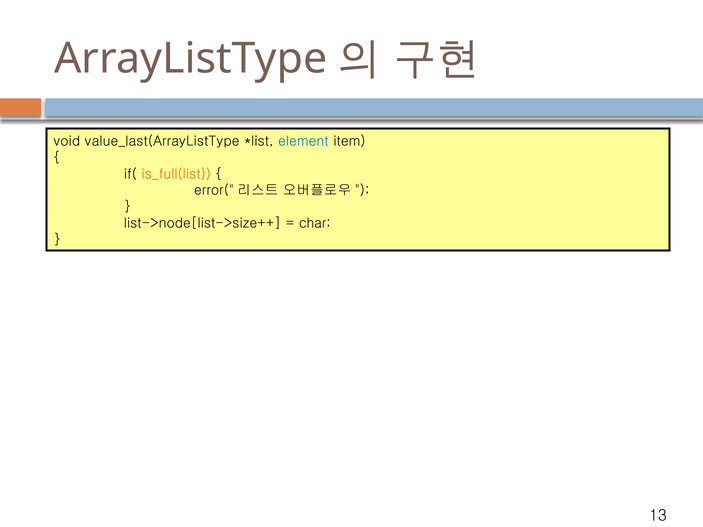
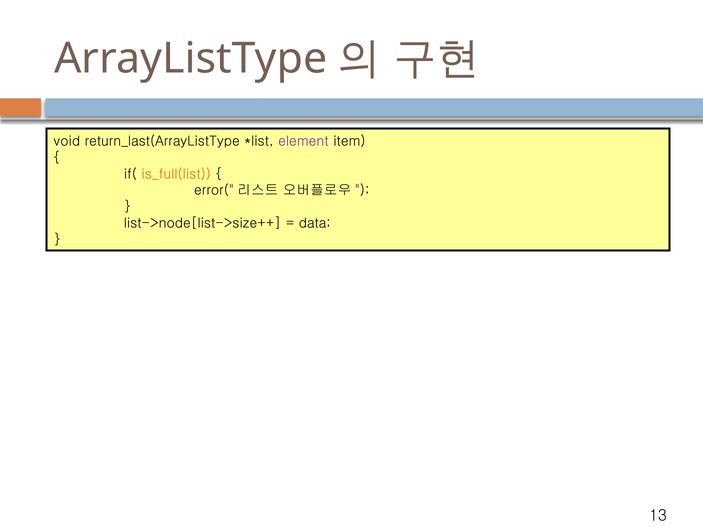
value_last(ArrayListType: value_last(ArrayListType -> return_last(ArrayListType (162, 141)
element colour: blue -> purple (303, 141)
char: char -> data (315, 223)
